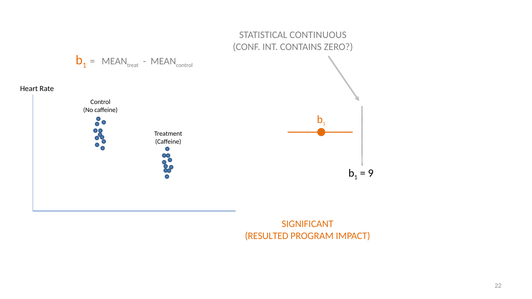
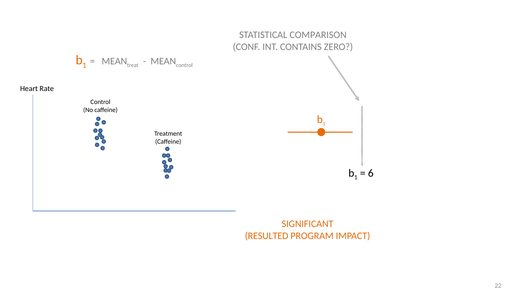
CONTINUOUS: CONTINUOUS -> COMPARISON (318, 35)
9: 9 -> 6 (371, 173)
